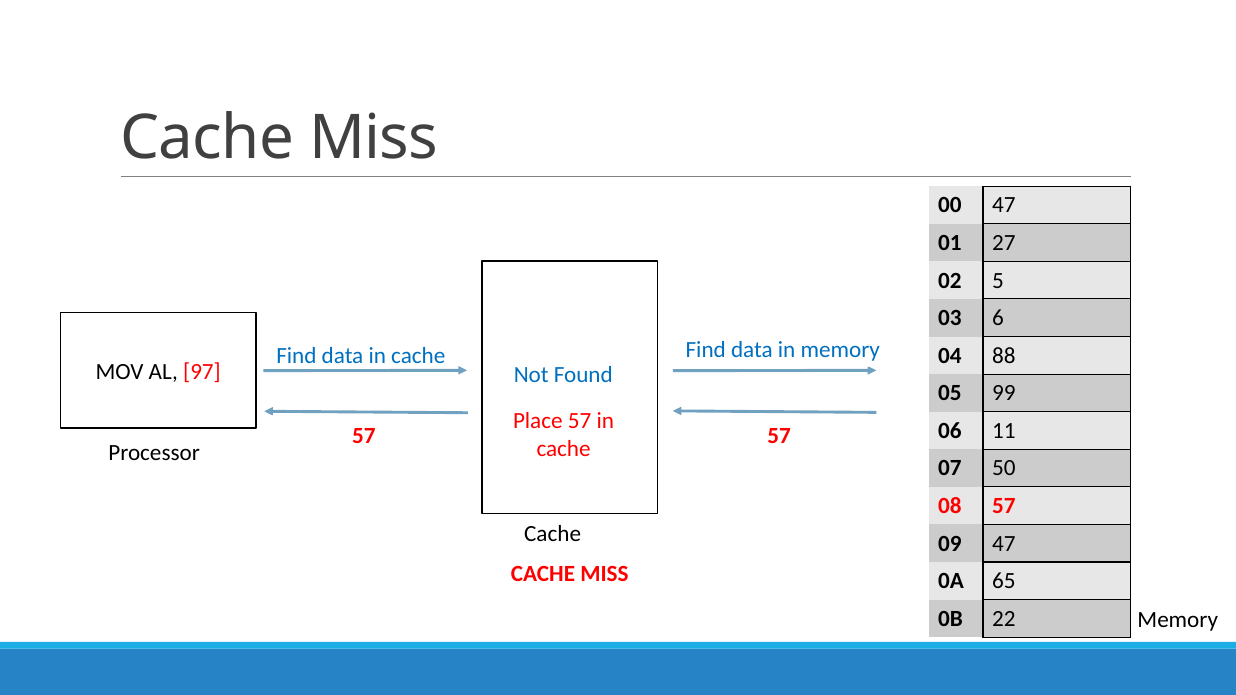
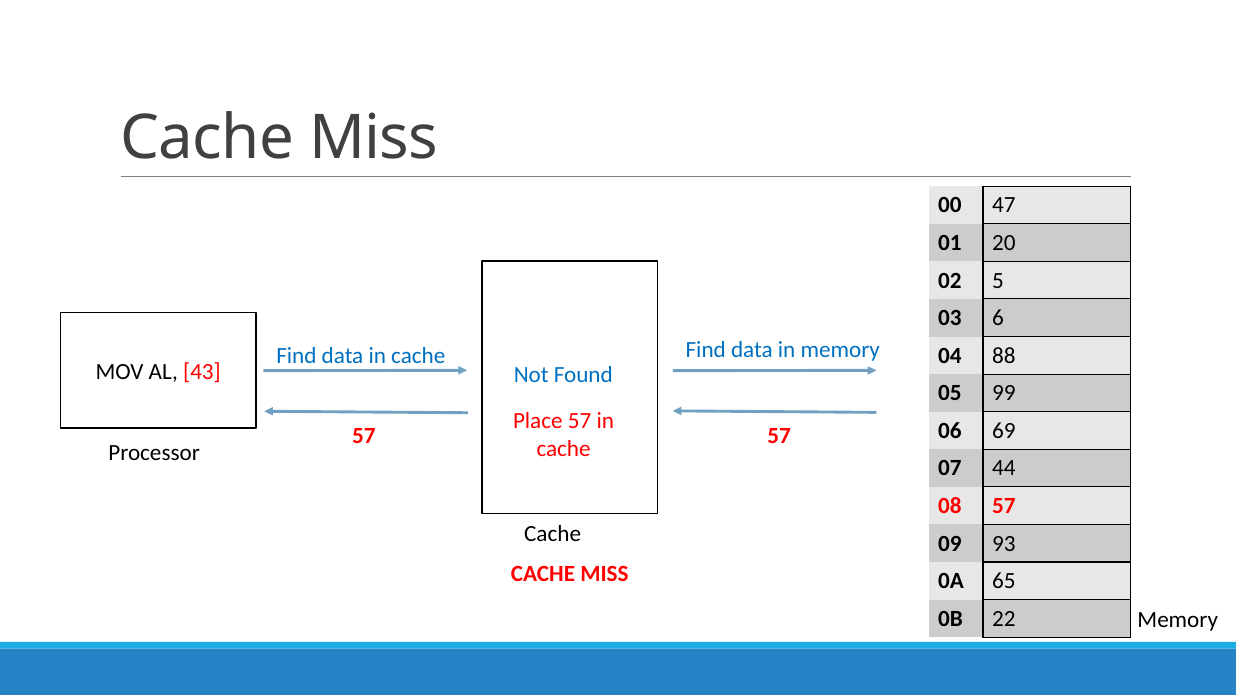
27: 27 -> 20 (1004, 243)
97: 97 -> 43 (202, 372)
11: 11 -> 69 (1004, 431)
50: 50 -> 44 (1004, 468)
09 47: 47 -> 93 (1004, 544)
